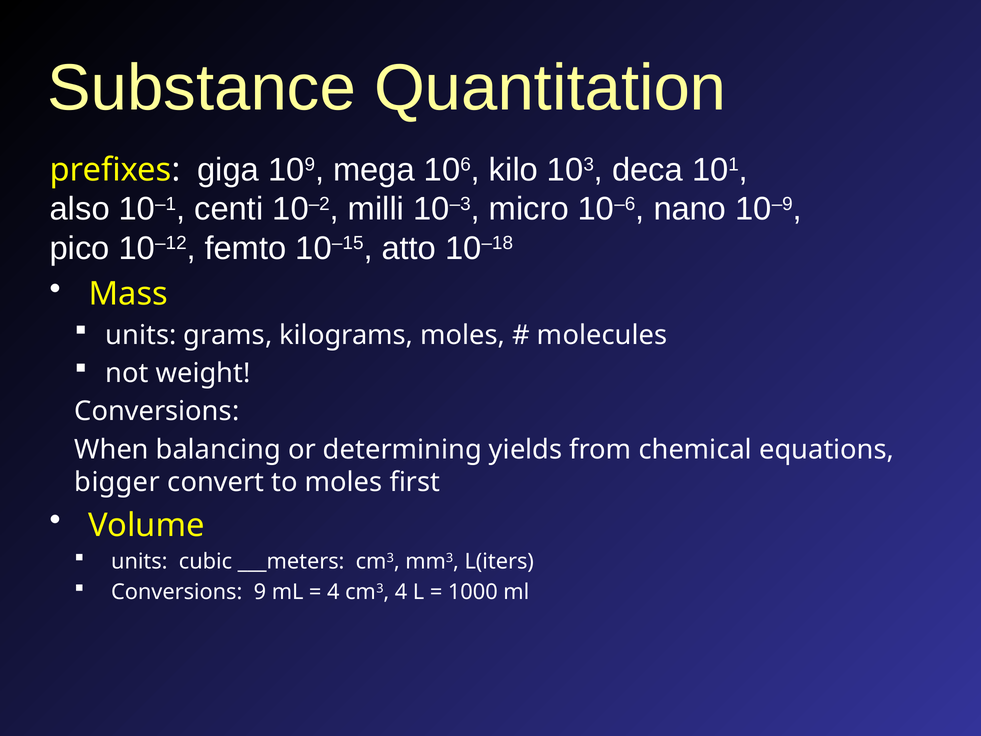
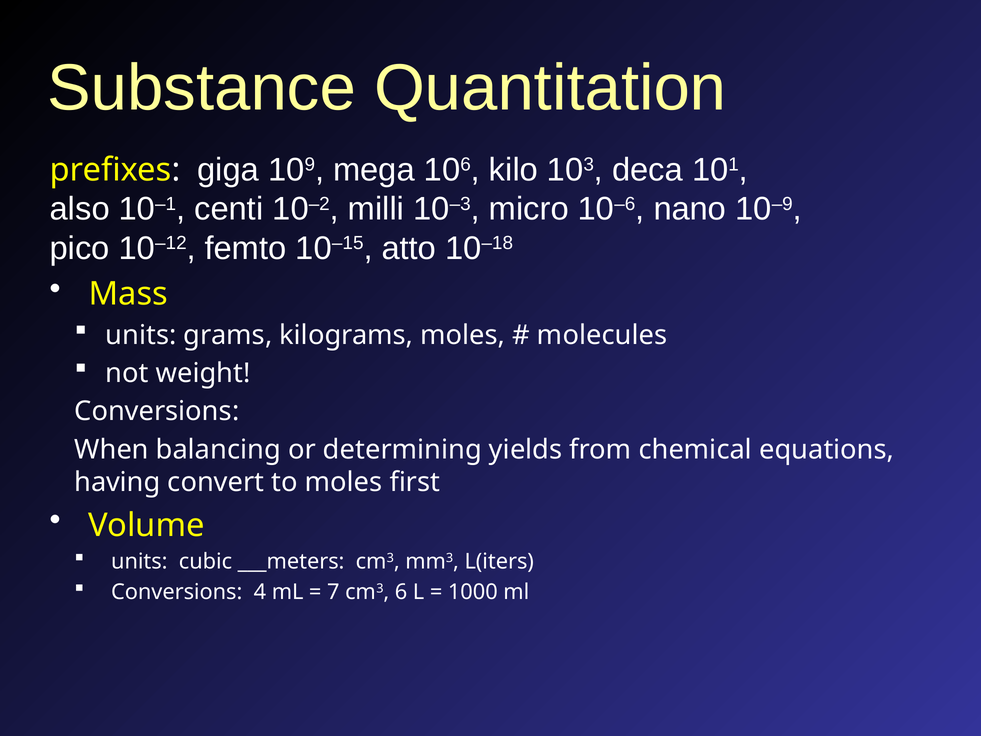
bigger: bigger -> having (117, 482)
9: 9 -> 4 (260, 592)
4: 4 -> 7 (333, 592)
cm3 4: 4 -> 6 (401, 592)
